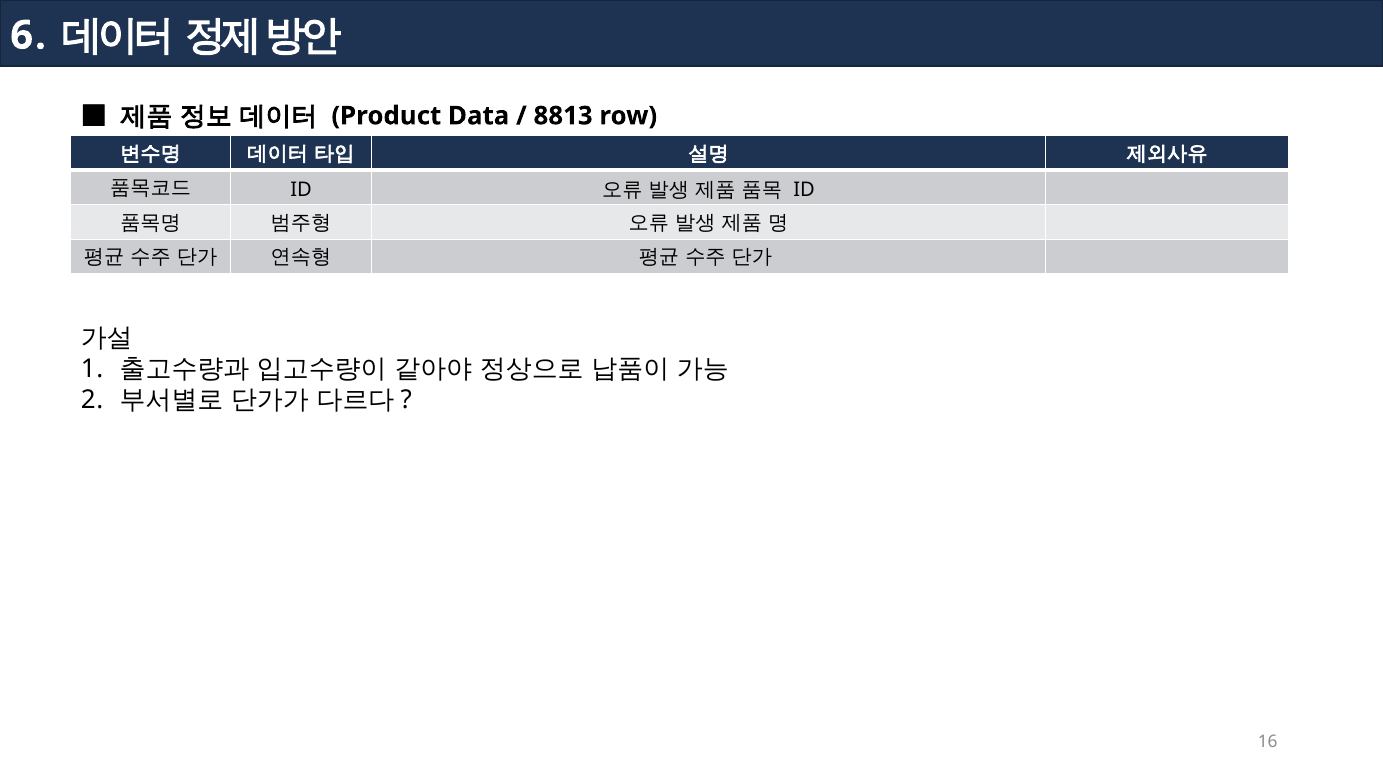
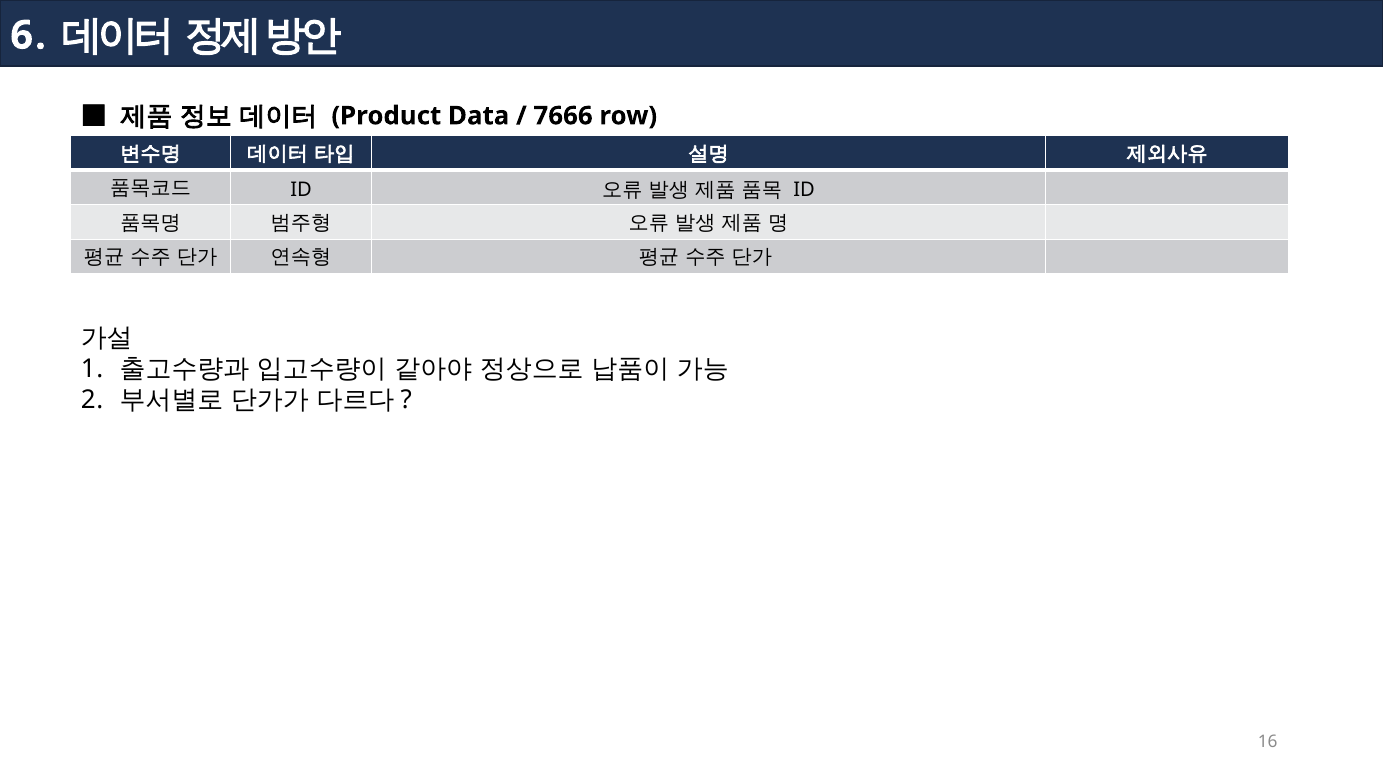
8813: 8813 -> 7666 (563, 116)
